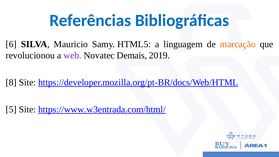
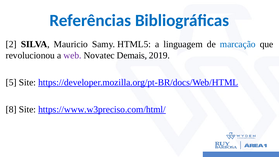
6: 6 -> 2 (11, 44)
marcação colour: orange -> blue (238, 44)
8: 8 -> 5 (11, 82)
5: 5 -> 8 (11, 109)
https://www.w3entrada.com/html/: https://www.w3entrada.com/html/ -> https://www.w3preciso.com/html/ (102, 109)
